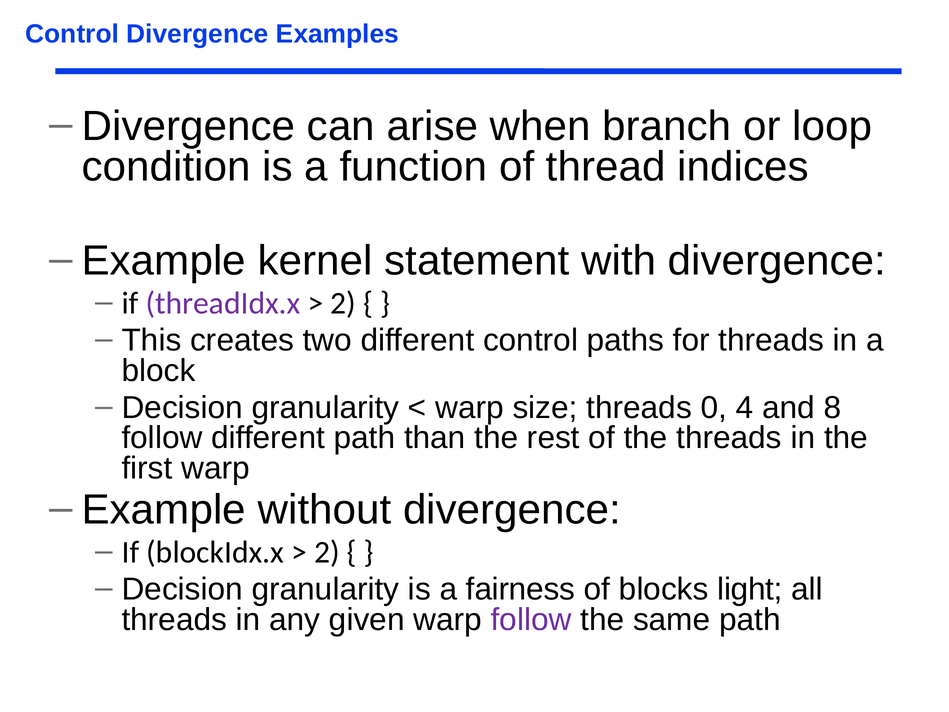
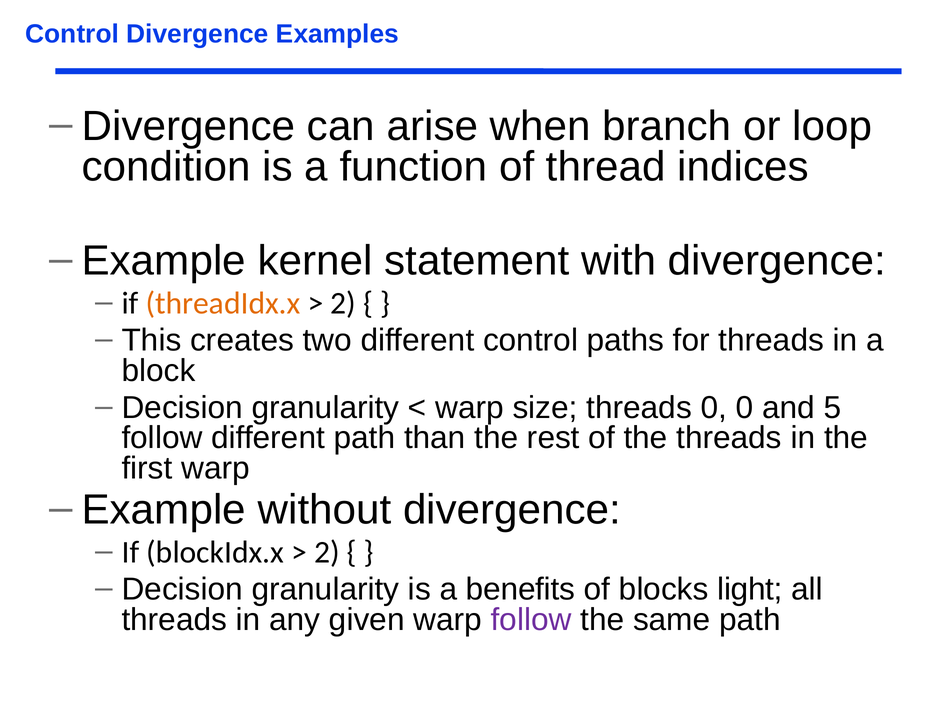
threadIdx.x colour: purple -> orange (223, 303)
0 4: 4 -> 0 (745, 407)
8: 8 -> 5 (832, 407)
fairness: fairness -> benefits (521, 589)
